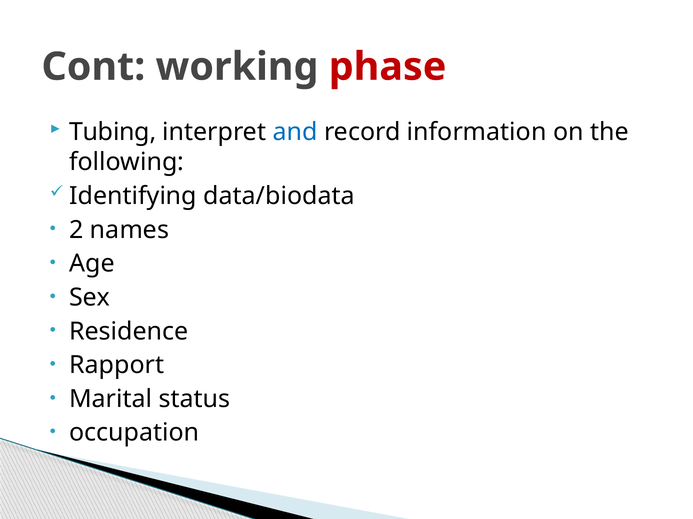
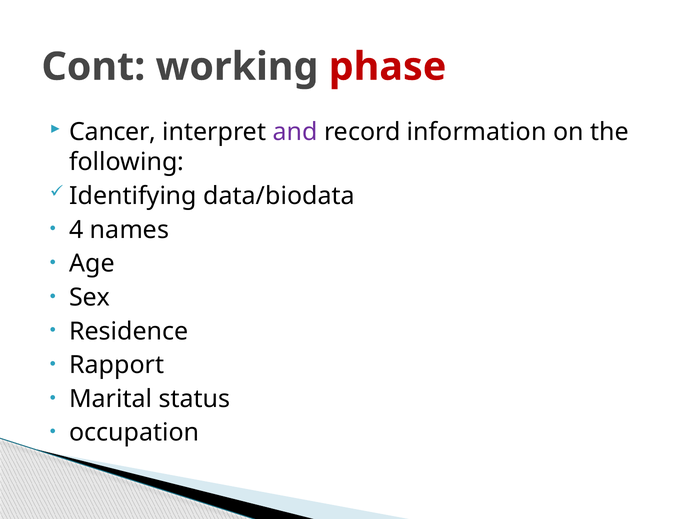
Tubing: Tubing -> Cancer (113, 132)
and colour: blue -> purple (295, 132)
2: 2 -> 4 (76, 230)
